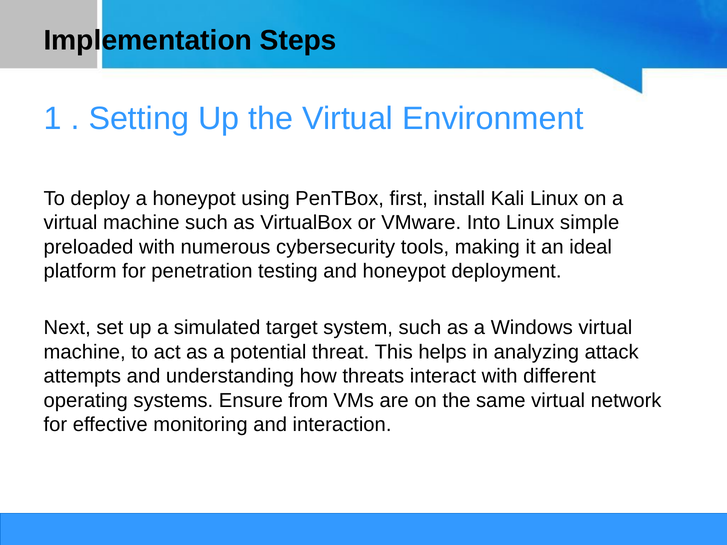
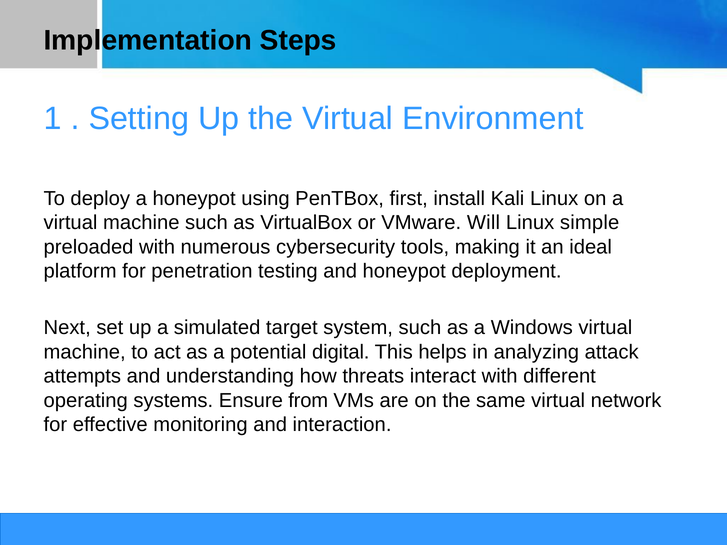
Into: Into -> Will (483, 223)
threat: threat -> digital (341, 352)
